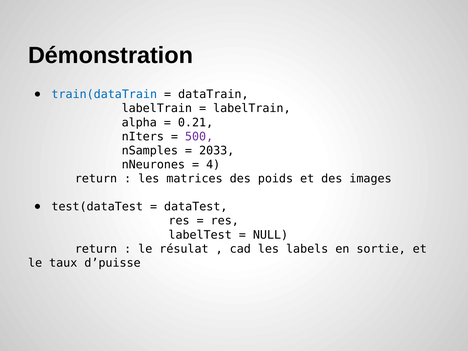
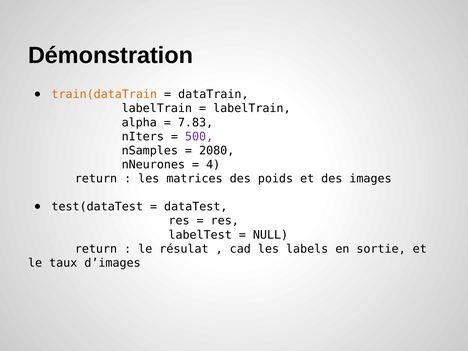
train(dataTrain colour: blue -> orange (104, 94)
0.21: 0.21 -> 7.83 (196, 122)
2033: 2033 -> 2080 (217, 151)
d’puisse: d’puisse -> d’images (113, 263)
